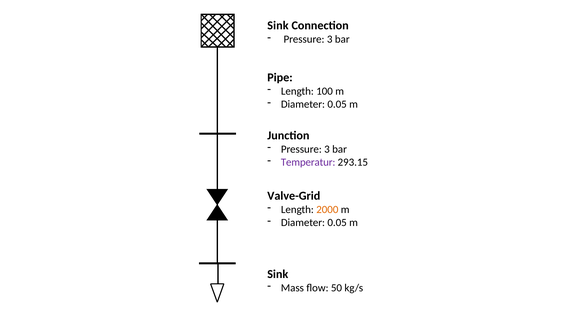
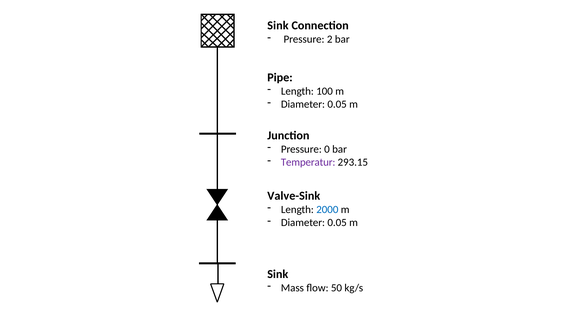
3: 3 -> 2 (330, 39)
3: 3 -> 0 (327, 149)
Valve-Grid: Valve-Grid -> Valve-Sink (294, 196)
2000 colour: orange -> blue (327, 209)
